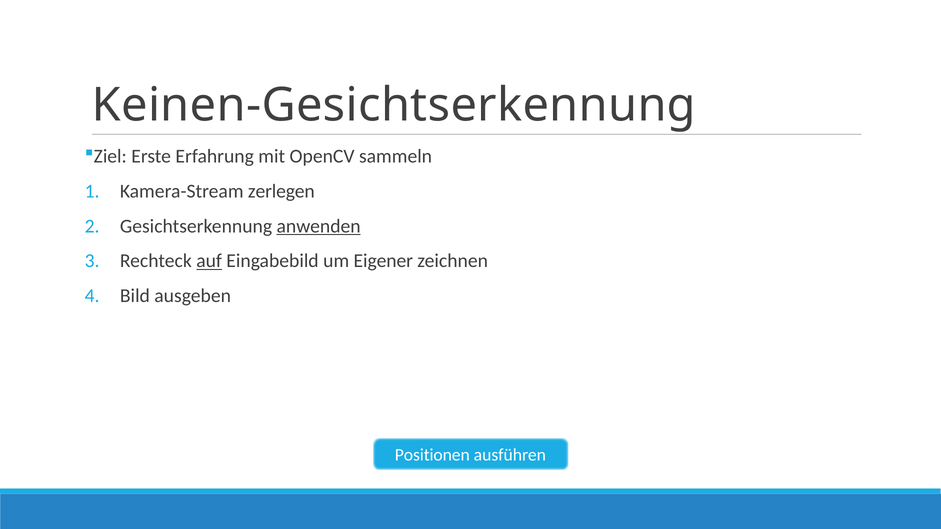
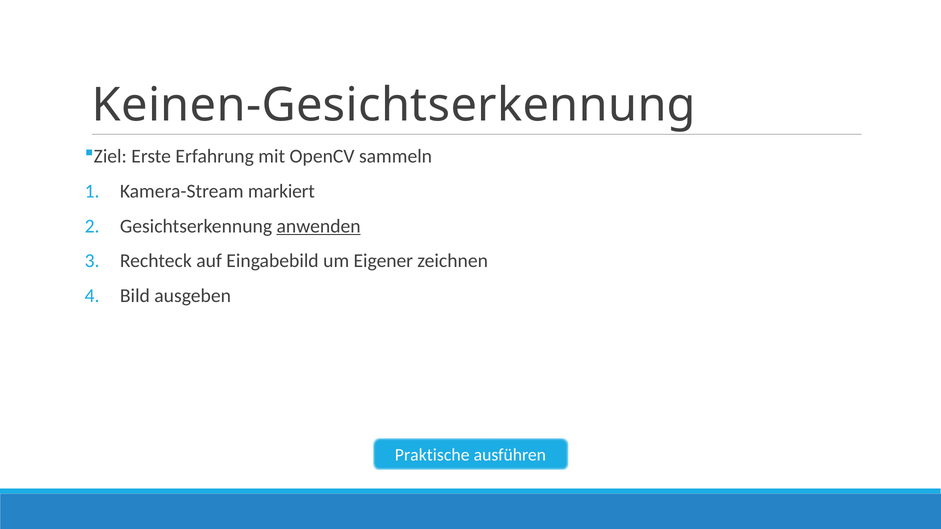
zerlegen: zerlegen -> markiert (281, 191)
auf underline: present -> none (209, 261)
Positionen: Positionen -> Praktische (432, 455)
